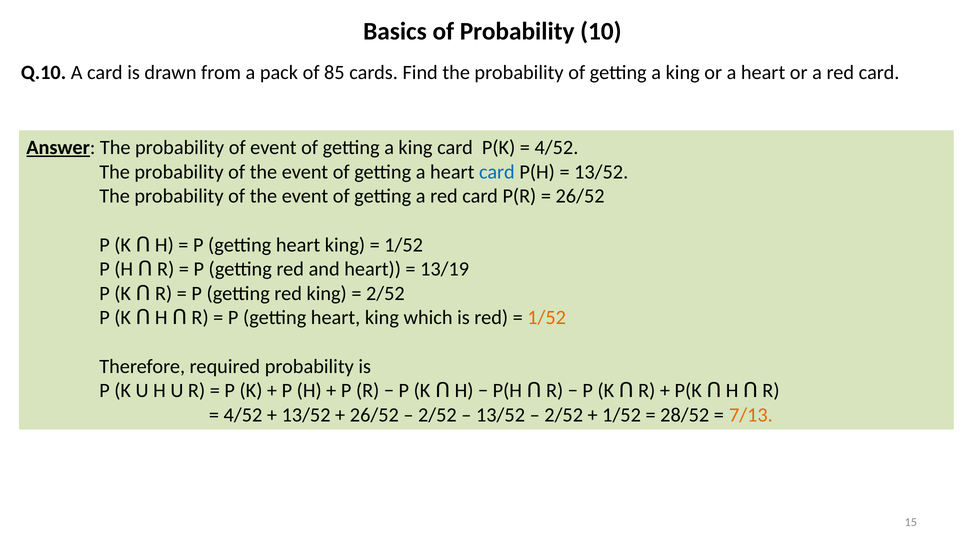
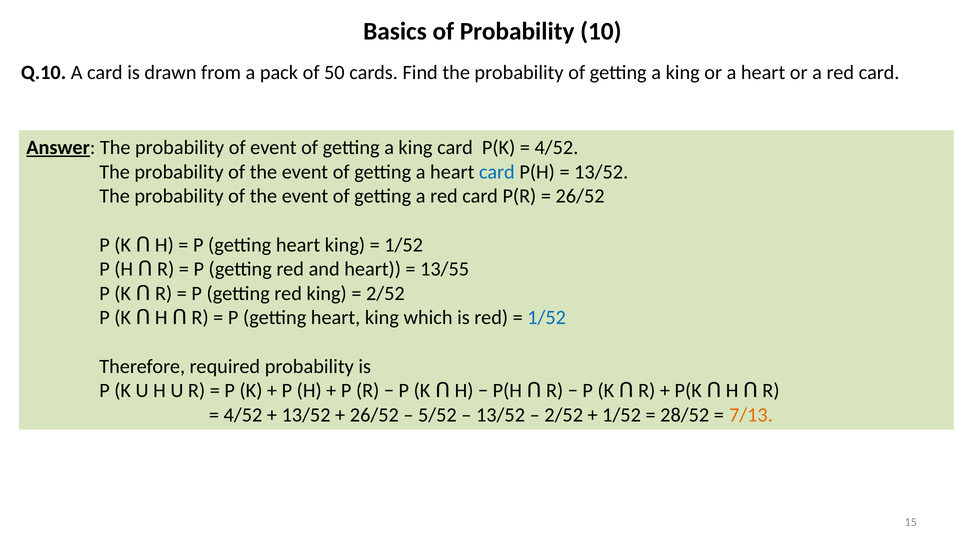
85: 85 -> 50 (334, 73)
13/19: 13/19 -> 13/55 (445, 269)
1/52 colour: orange -> blue (547, 318)
2/52: 2/52 -> 5/52 (437, 415)
